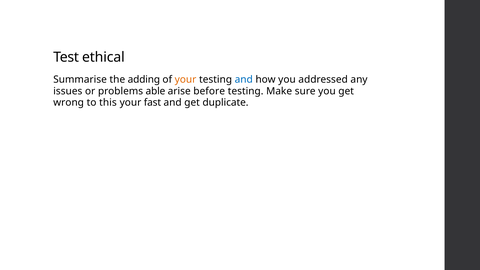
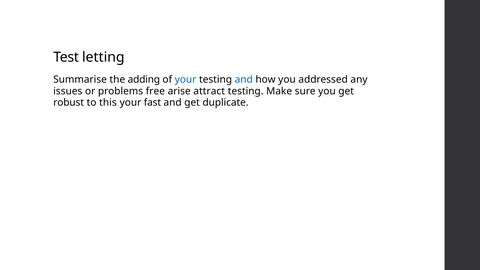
ethical: ethical -> letting (103, 57)
your colour: orange -> blue (186, 80)
able: able -> free (155, 91)
before: before -> attract (209, 91)
wrong: wrong -> robust (69, 102)
